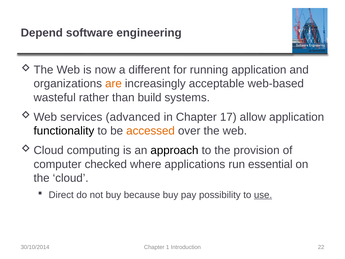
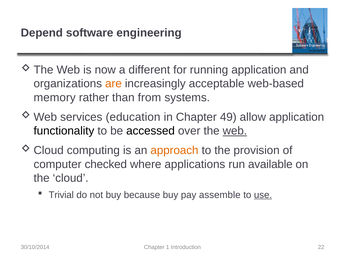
wasteful: wasteful -> memory (55, 97)
build: build -> from (149, 97)
advanced: advanced -> education (133, 117)
17: 17 -> 49 (228, 117)
accessed colour: orange -> black (151, 131)
web underline: none -> present (235, 131)
approach colour: black -> orange (174, 150)
essential: essential -> available (270, 164)
Direct: Direct -> Trivial (61, 195)
possibility: possibility -> assemble (220, 195)
